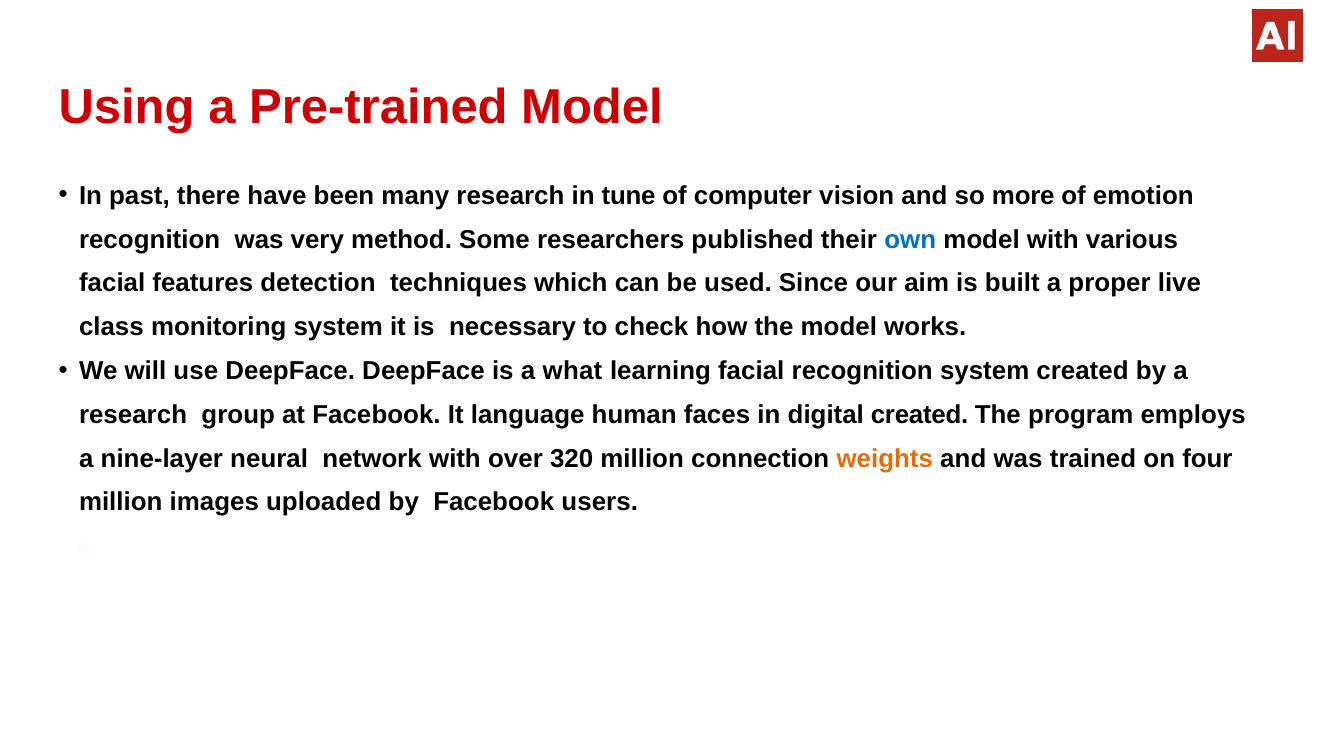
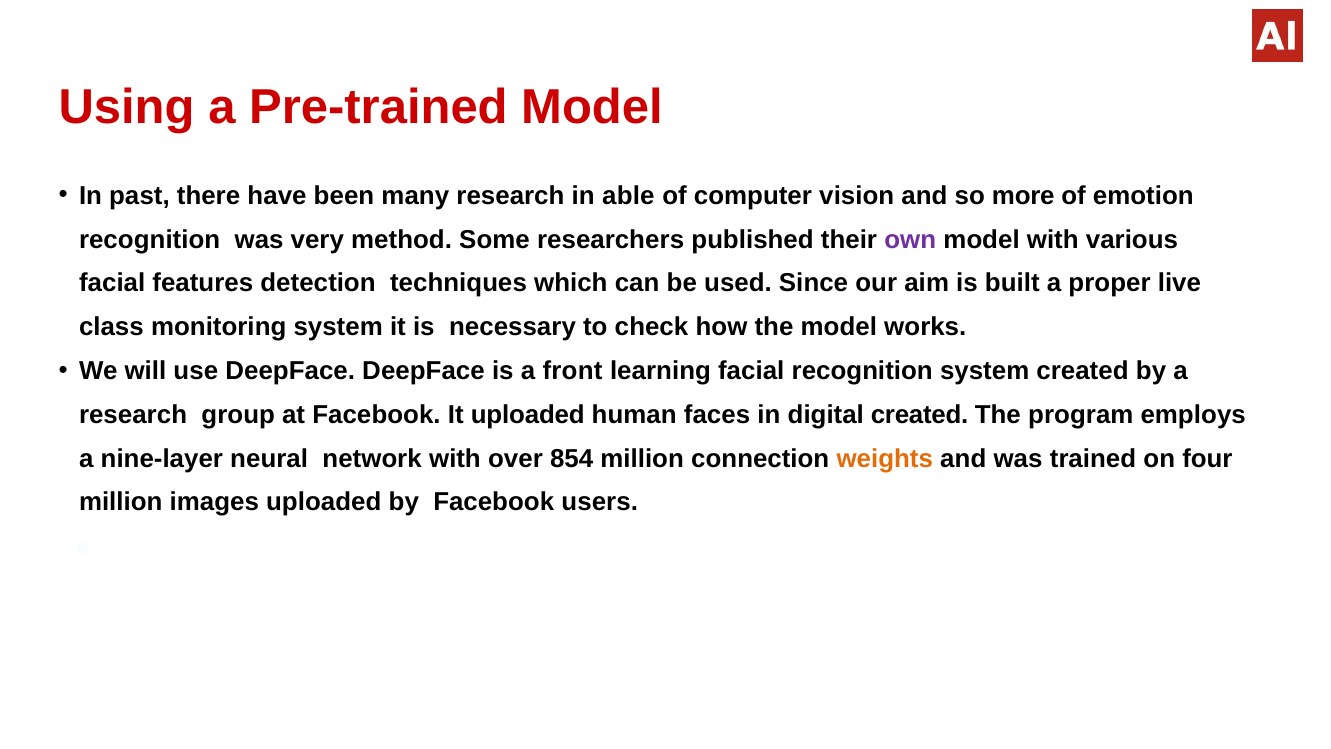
tune: tune -> able (628, 196)
own colour: blue -> purple (910, 239)
what: what -> front (572, 371)
It language: language -> uploaded (528, 415)
320: 320 -> 854 (572, 458)
